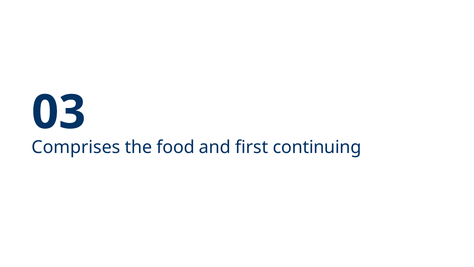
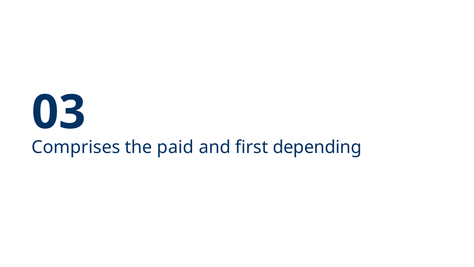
food: food -> paid (175, 147)
continuing: continuing -> depending (317, 147)
